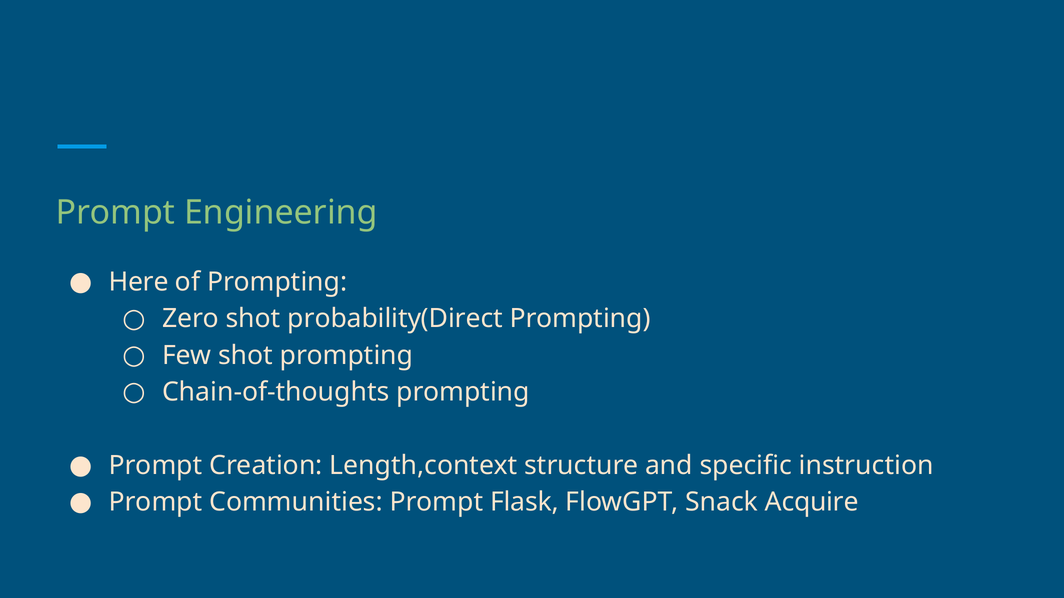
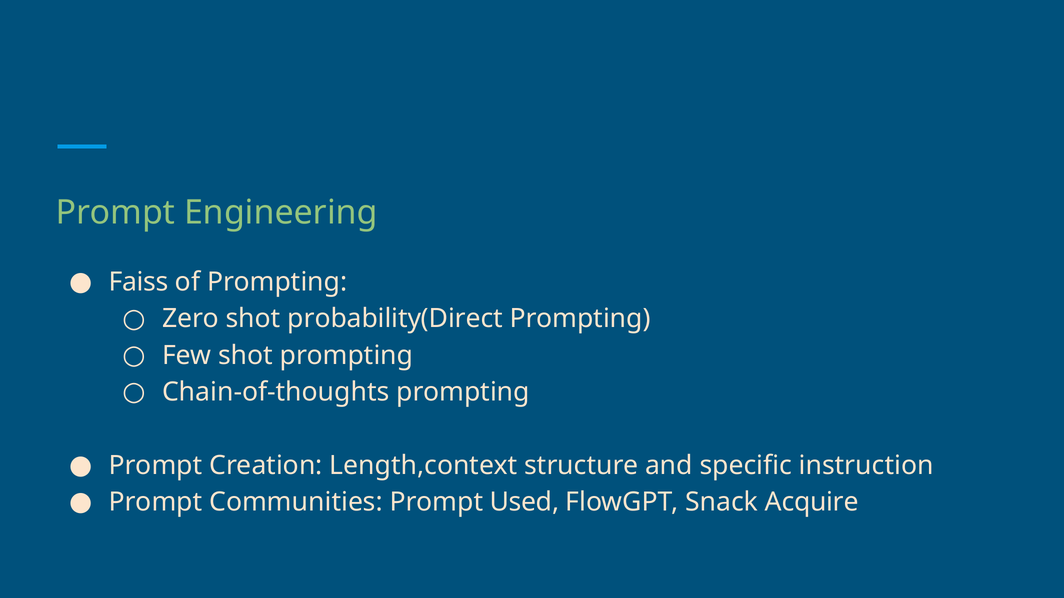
Here: Here -> Faiss (139, 282)
Flask: Flask -> Used (524, 502)
